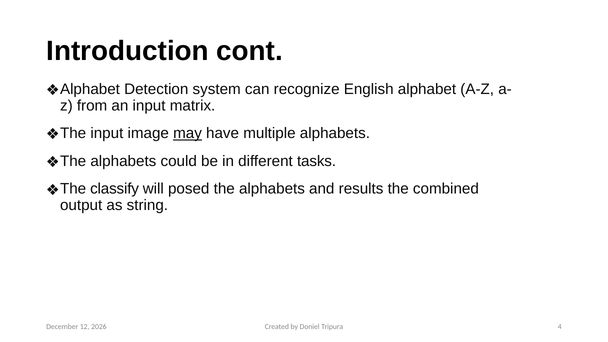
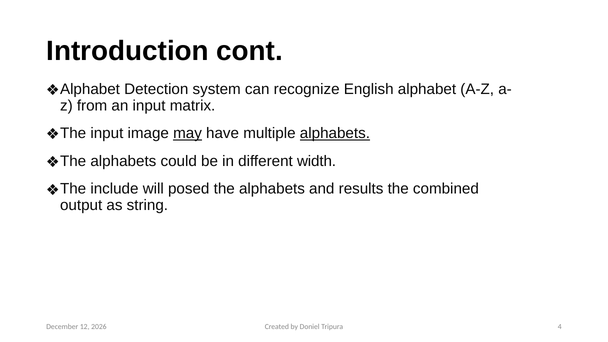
alphabets underline: none -> present (335, 133)
tasks: tasks -> width (317, 161)
classify: classify -> include (114, 189)
